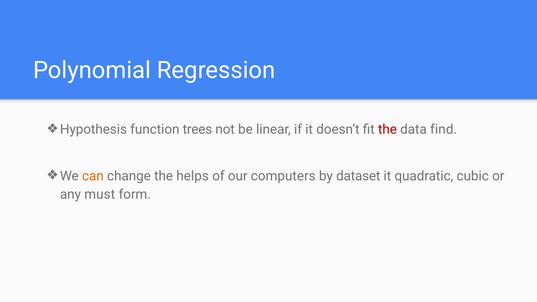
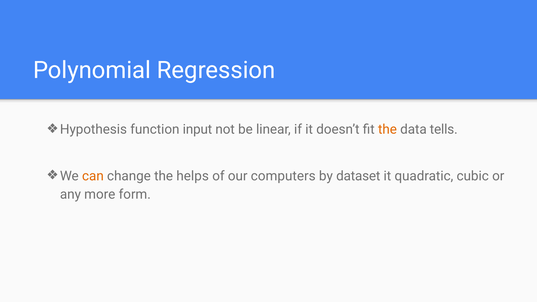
trees: trees -> input (197, 129)
the colour: red -> orange (387, 129)
find: find -> tells (444, 129)
must: must -> more (100, 195)
